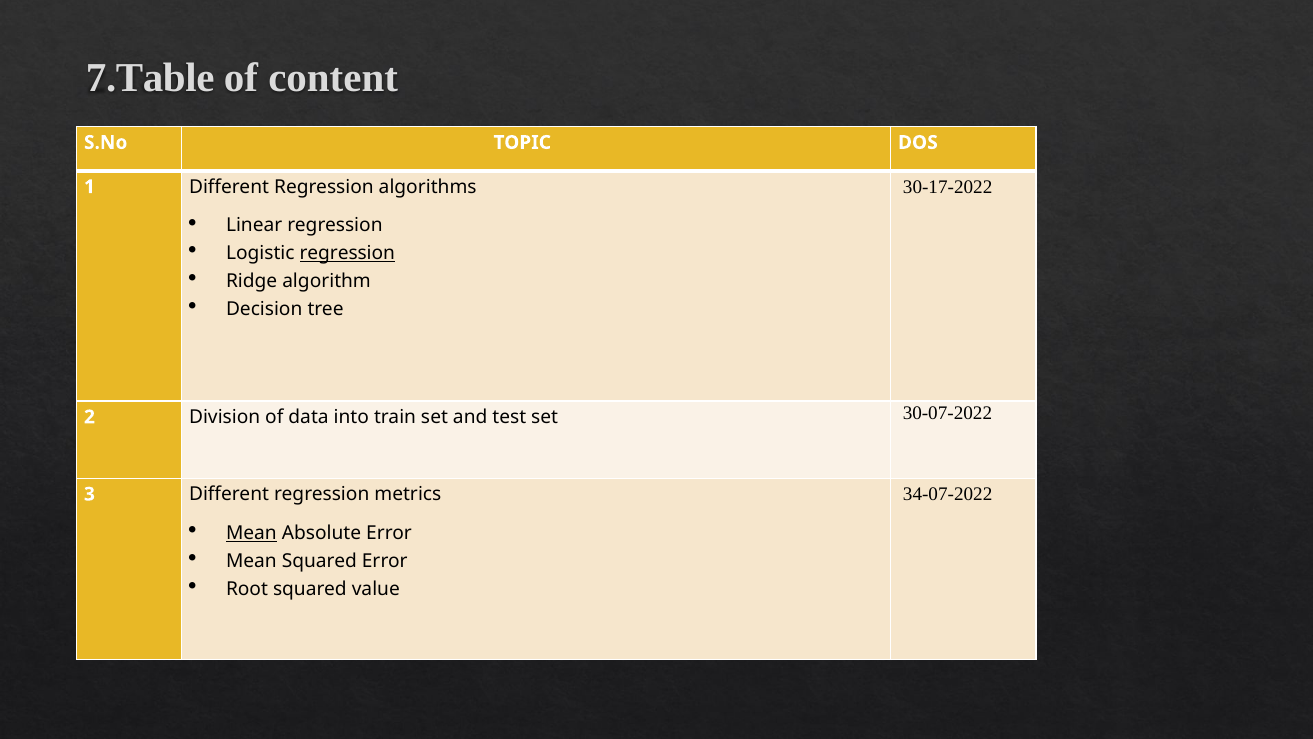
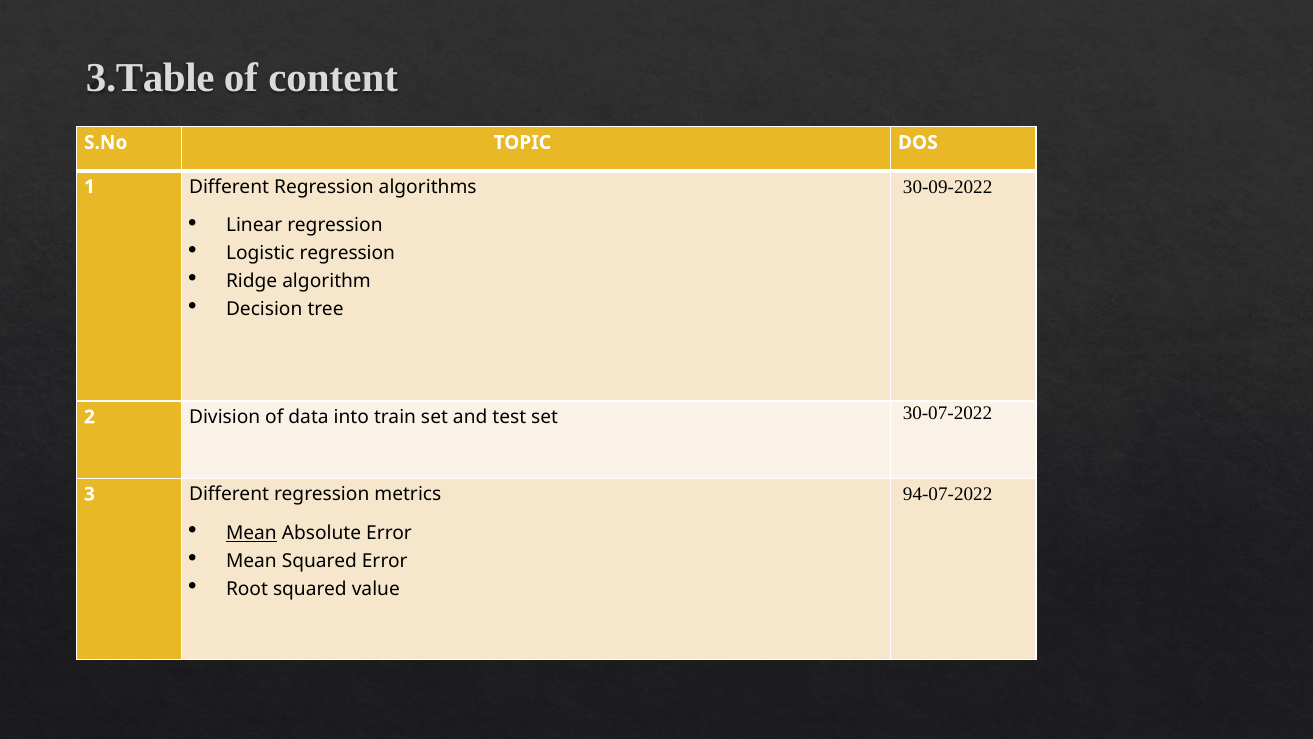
7.Table: 7.Table -> 3.Table (150, 78)
30-17-2022: 30-17-2022 -> 30-09-2022 (948, 187)
regression underline: present -> none (347, 253)
34-07-2022: 34-07-2022 -> 94-07-2022 (948, 494)
